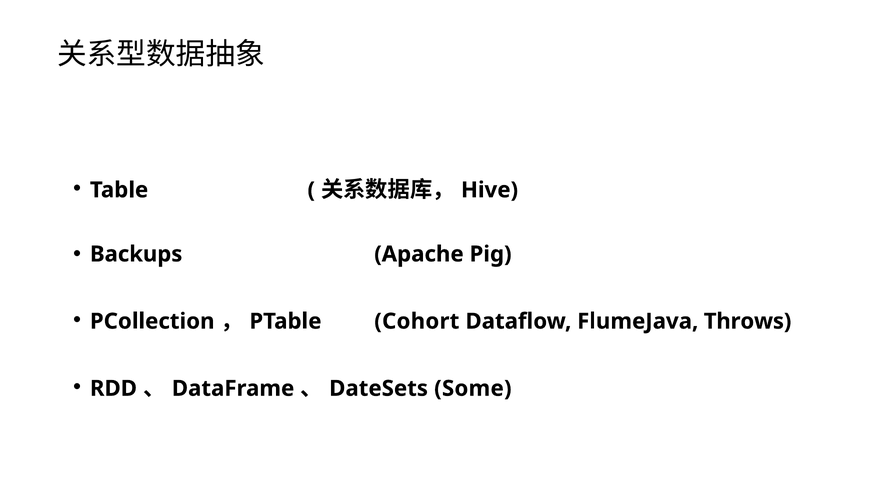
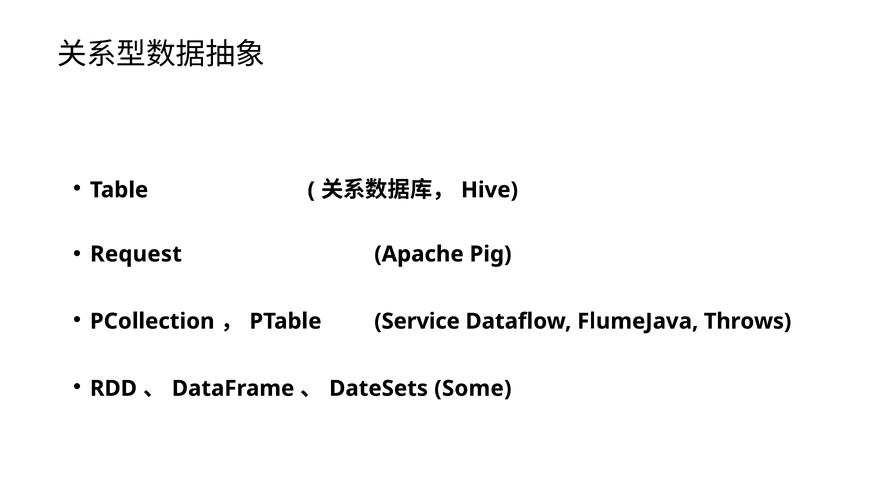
Backups: Backups -> Request (136, 254)
Cohort: Cohort -> Service (417, 321)
